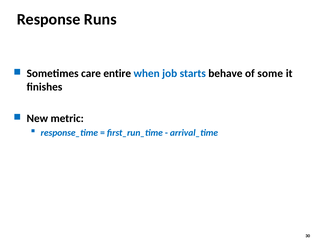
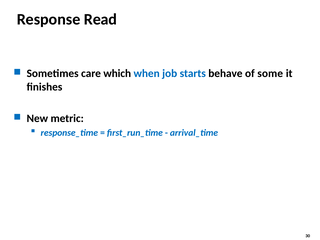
Runs: Runs -> Read (100, 19)
entire: entire -> which (117, 74)
